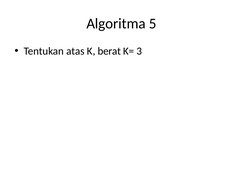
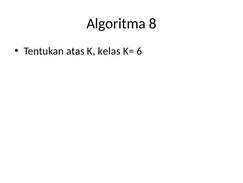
5: 5 -> 8 (153, 24)
berat: berat -> kelas (109, 51)
3: 3 -> 6 (139, 51)
